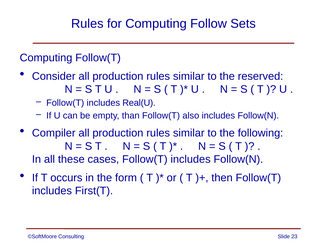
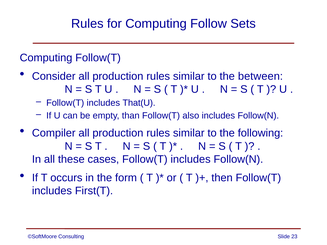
reserved: reserved -> between (260, 76)
Real(U: Real(U -> That(U (139, 103)
